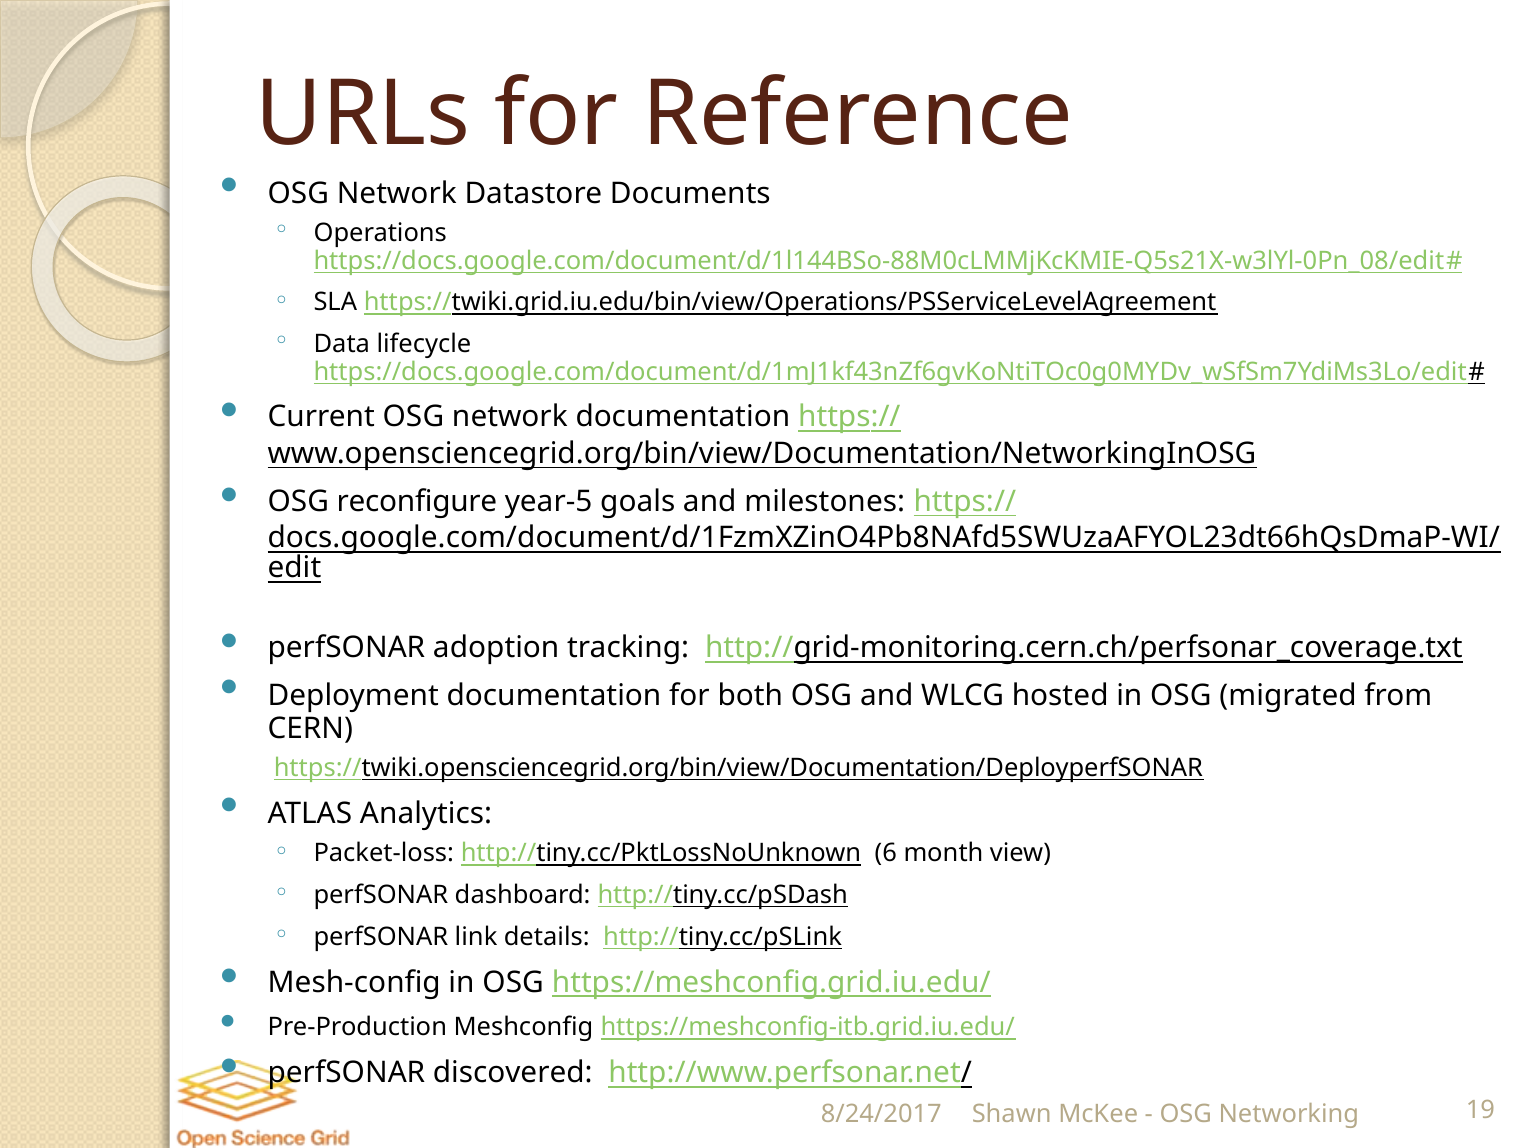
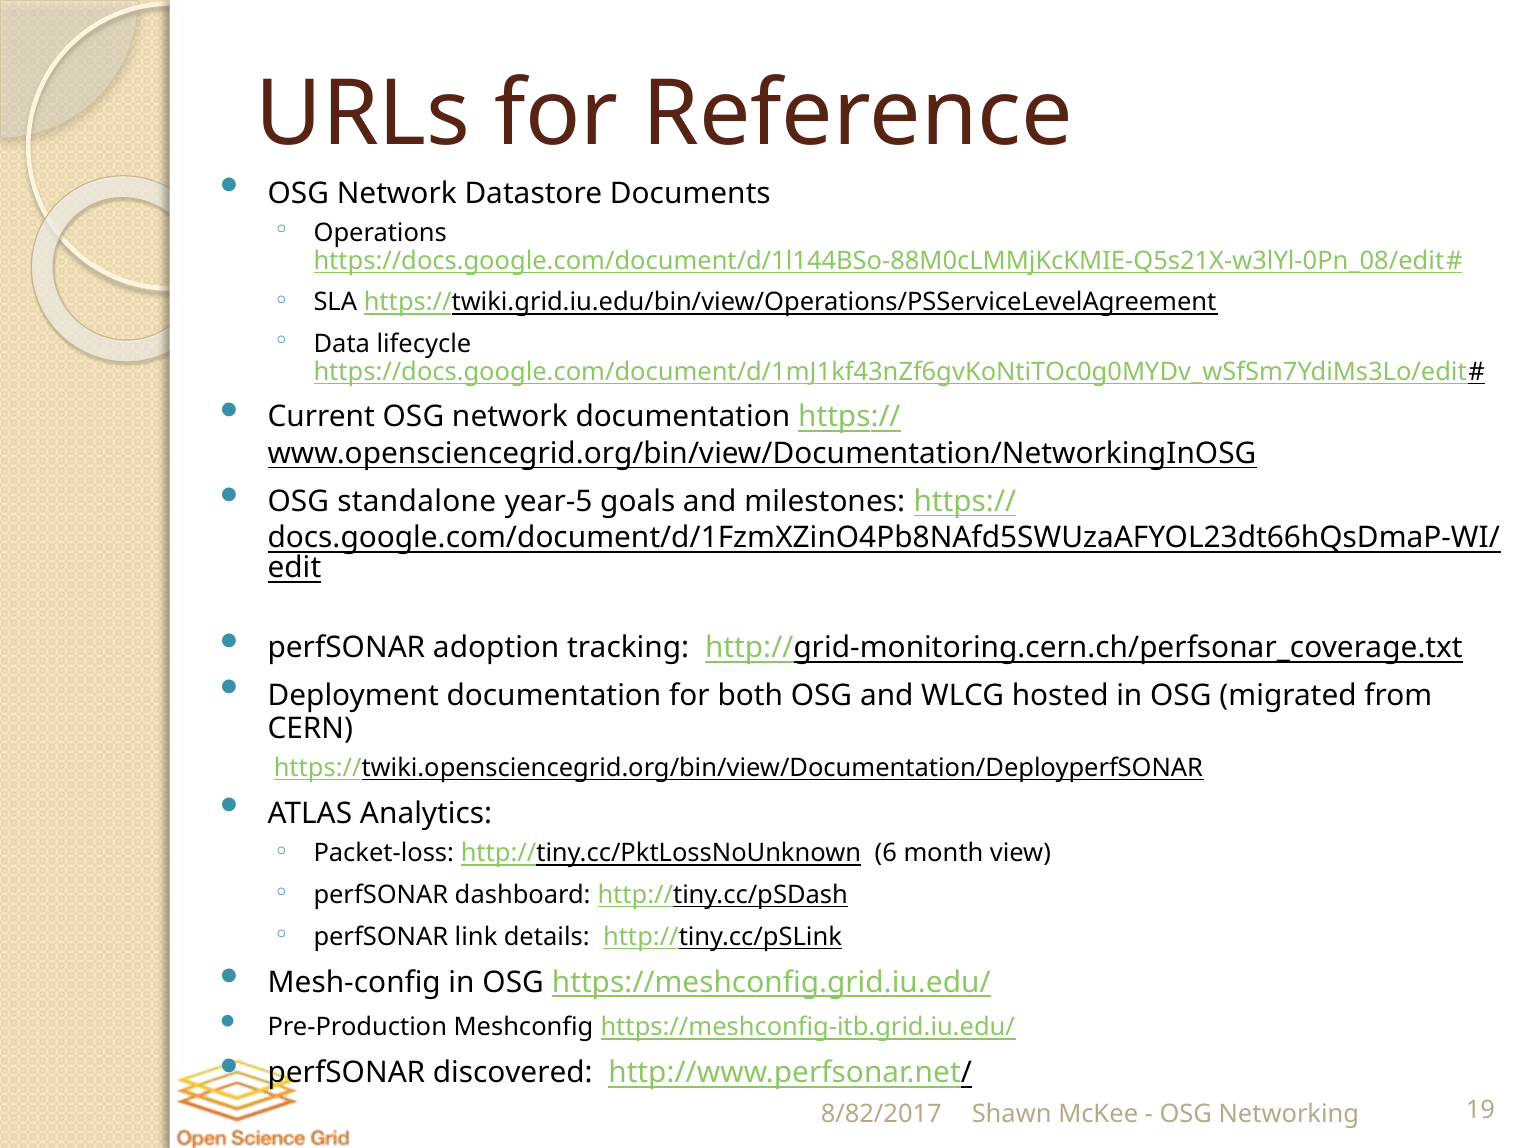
reconfigure: reconfigure -> standalone (417, 502)
8/24/2017: 8/24/2017 -> 8/82/2017 (881, 1114)
